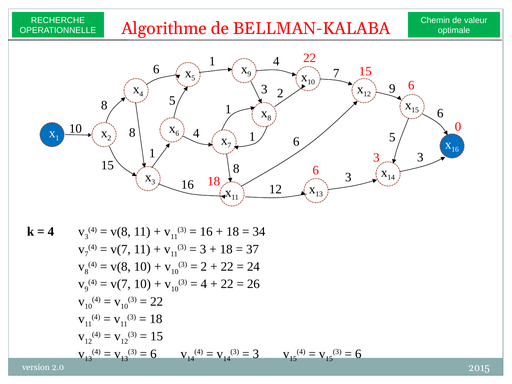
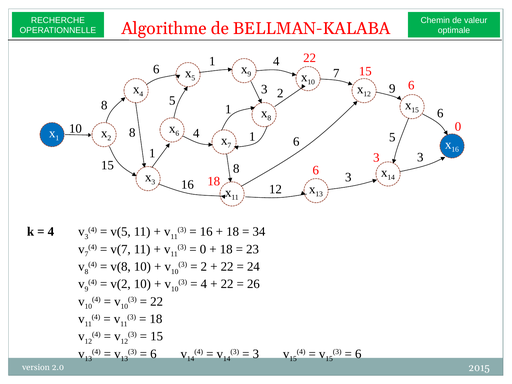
v(8: v(8 -> v(5 (121, 232)
3: 3 -> 0 (203, 249)
37: 37 -> 23 (253, 249)
v(7: v(7 -> v(2 (121, 284)
